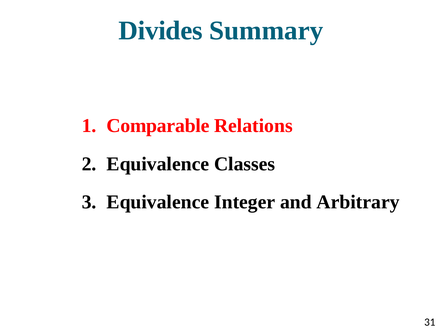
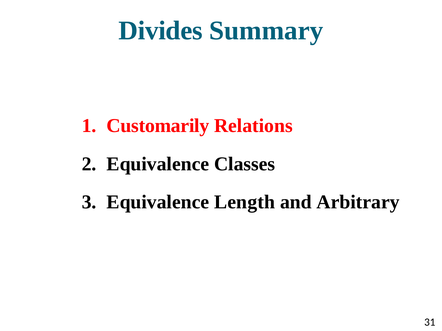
Comparable: Comparable -> Customarily (158, 126)
Integer: Integer -> Length (245, 202)
